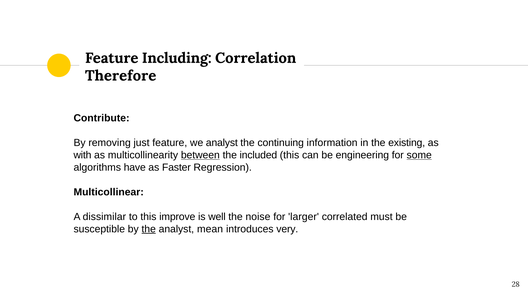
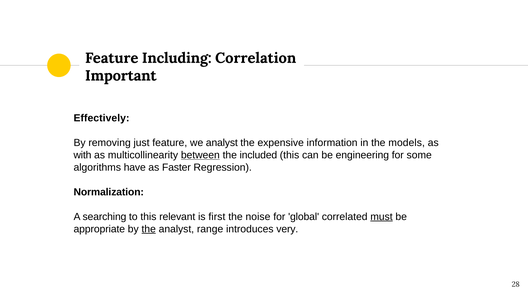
Therefore: Therefore -> Important (121, 76)
Contribute: Contribute -> Effectively (102, 118)
continuing: continuing -> expensive (281, 143)
existing: existing -> models (407, 143)
some underline: present -> none (419, 155)
Multicollinear: Multicollinear -> Normalization (109, 192)
dissimilar: dissimilar -> searching (104, 217)
improve: improve -> relevant (177, 217)
well: well -> first (217, 217)
larger: larger -> global (304, 217)
must underline: none -> present (381, 217)
susceptible: susceptible -> appropriate (99, 229)
mean: mean -> range (210, 229)
